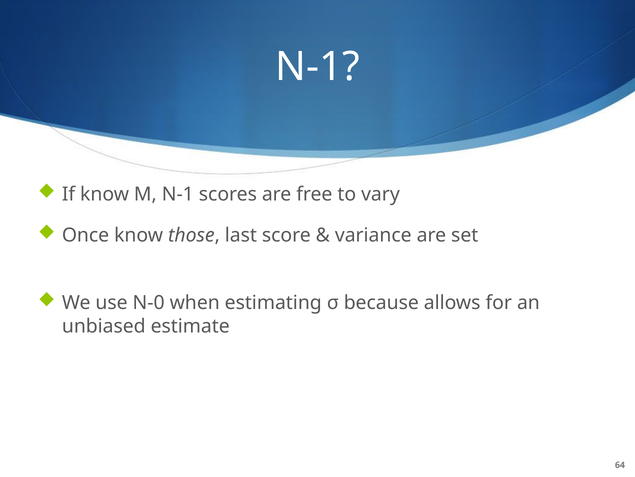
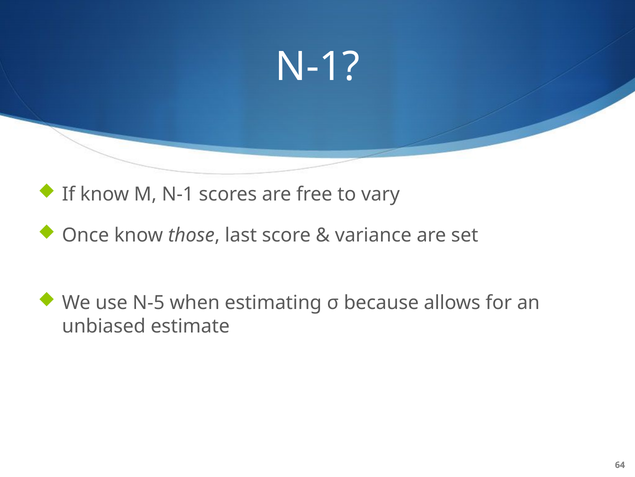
N-0: N-0 -> N-5 (149, 303)
